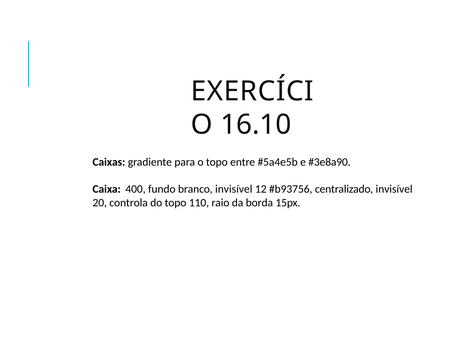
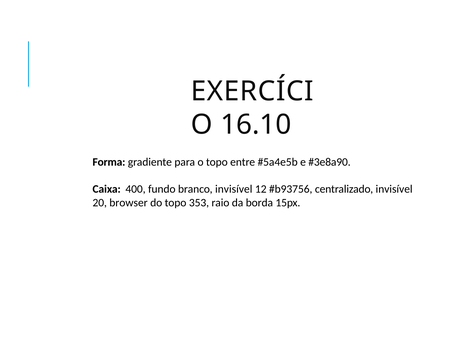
Caixas: Caixas -> Forma (109, 162)
controla: controla -> browser (129, 203)
110: 110 -> 353 (199, 203)
